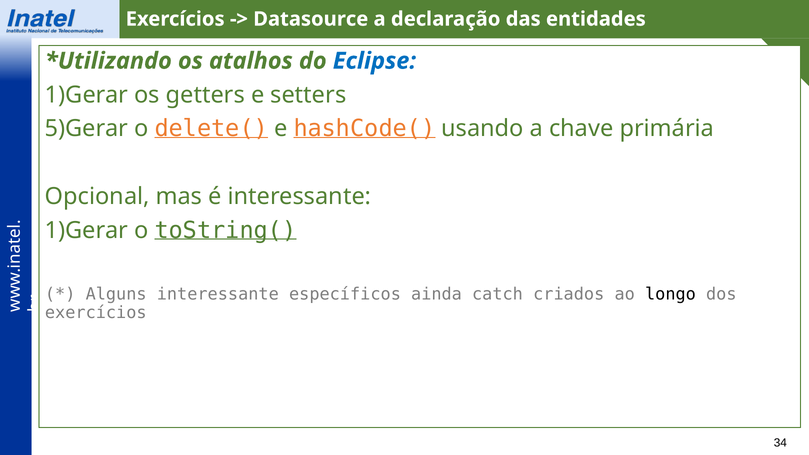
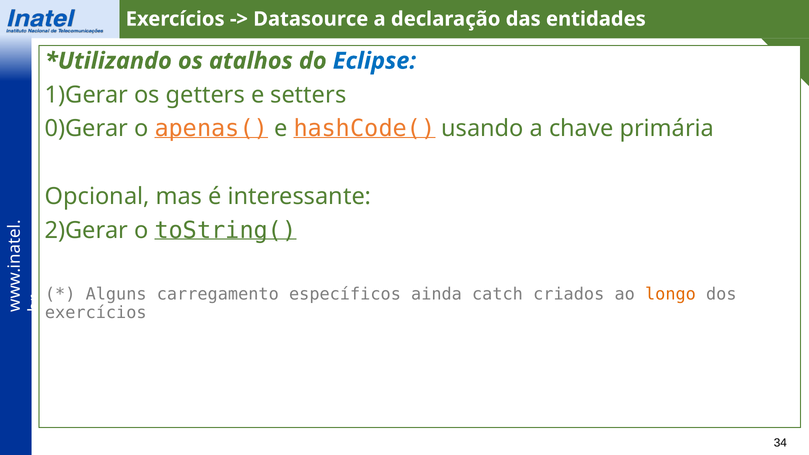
5)Gerar: 5)Gerar -> 0)Gerar (87, 129)
delete(: delete( -> apenas( (211, 129)
1)Gerar: 1)Gerar -> 2)Gerar (87, 230)
Alguns interessante: interessante -> carregamento (218, 294)
longo colour: black -> orange (670, 294)
